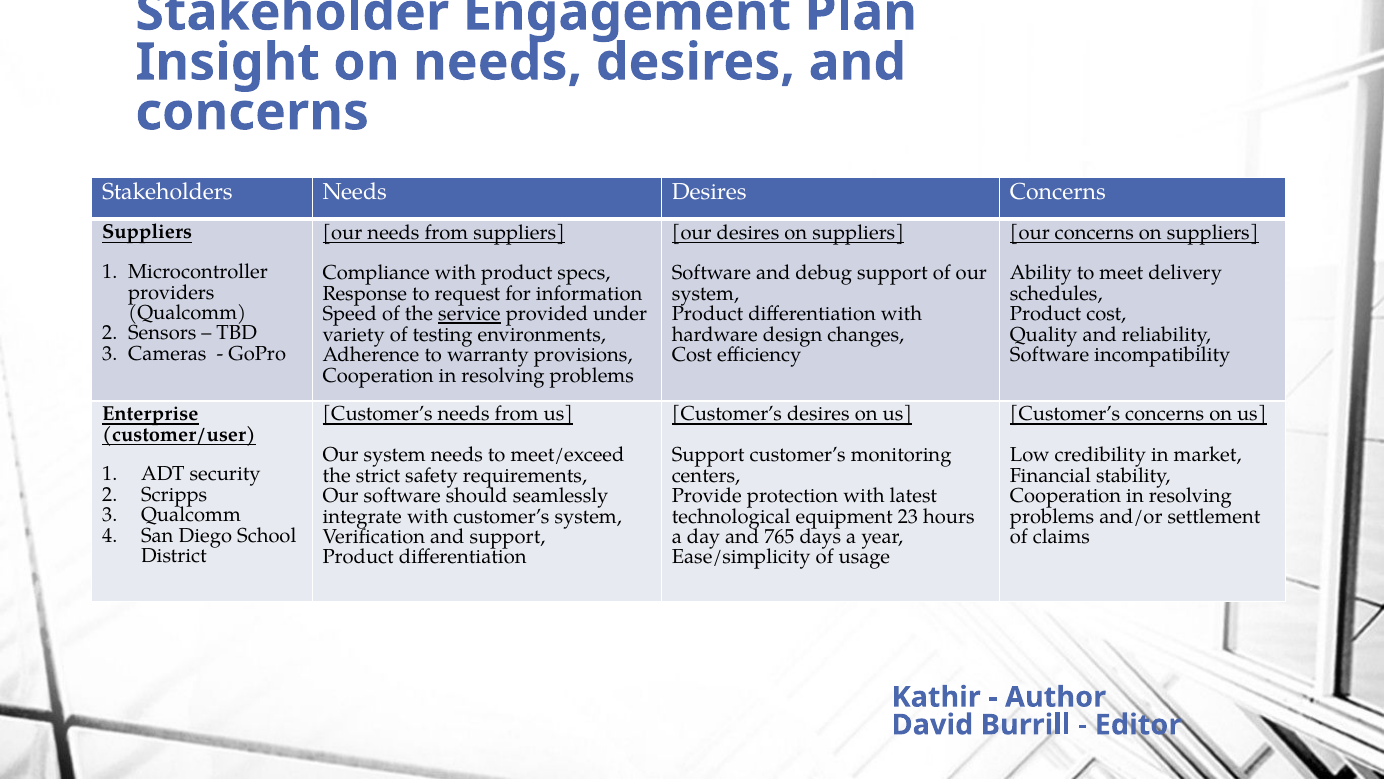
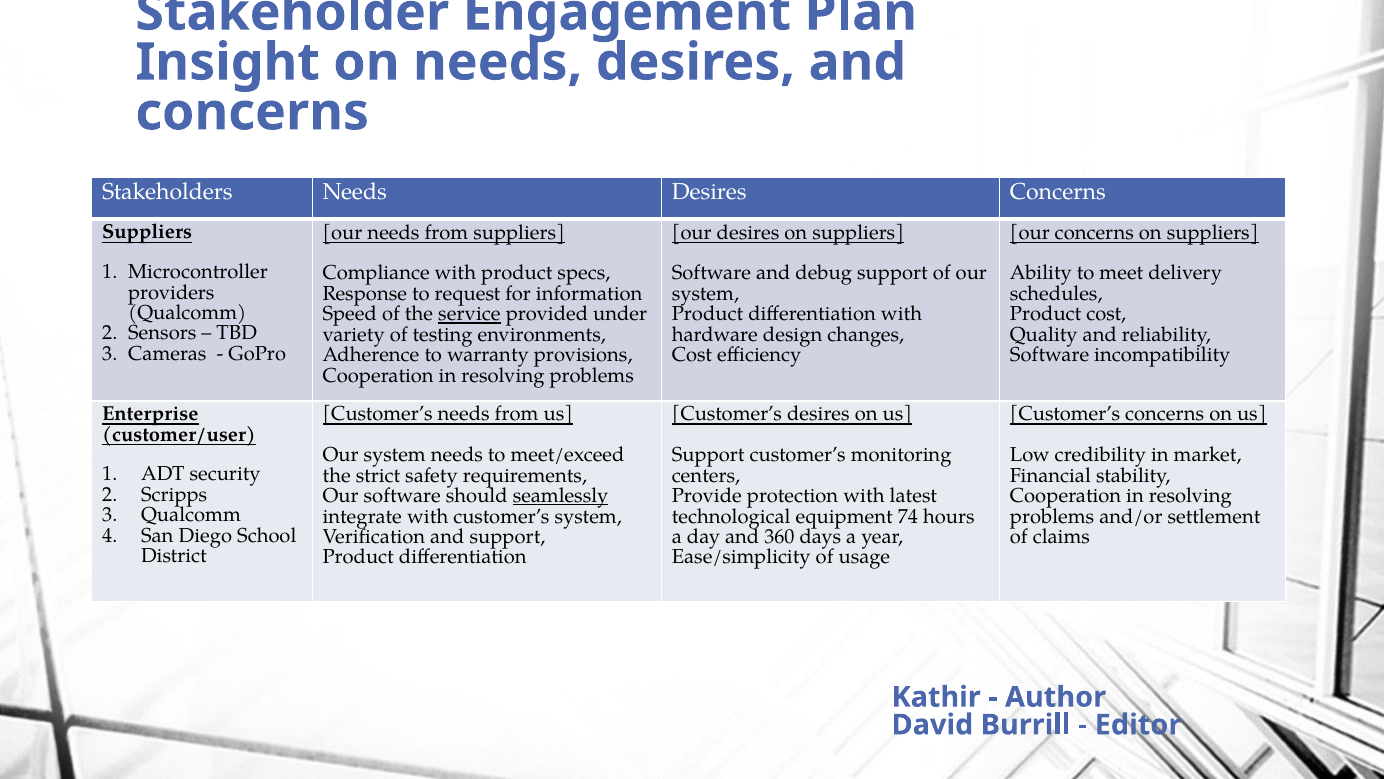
seamlessly underline: none -> present (561, 496)
23: 23 -> 74 (908, 516)
765: 765 -> 360 (779, 537)
